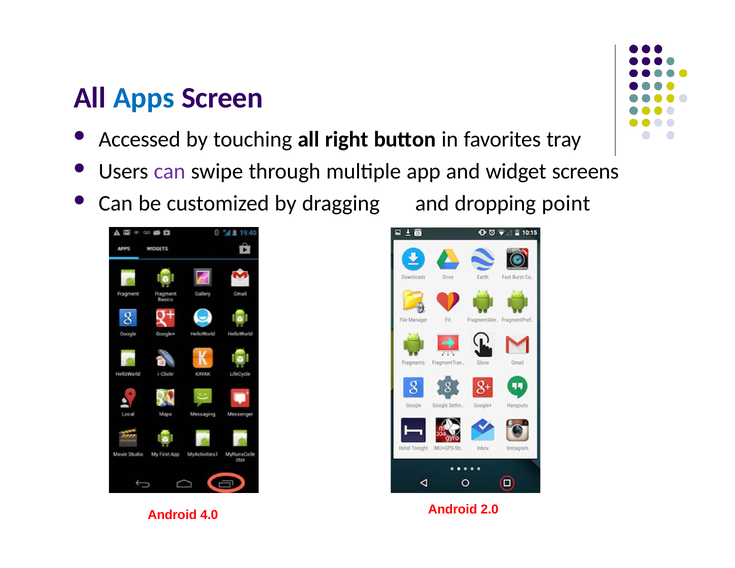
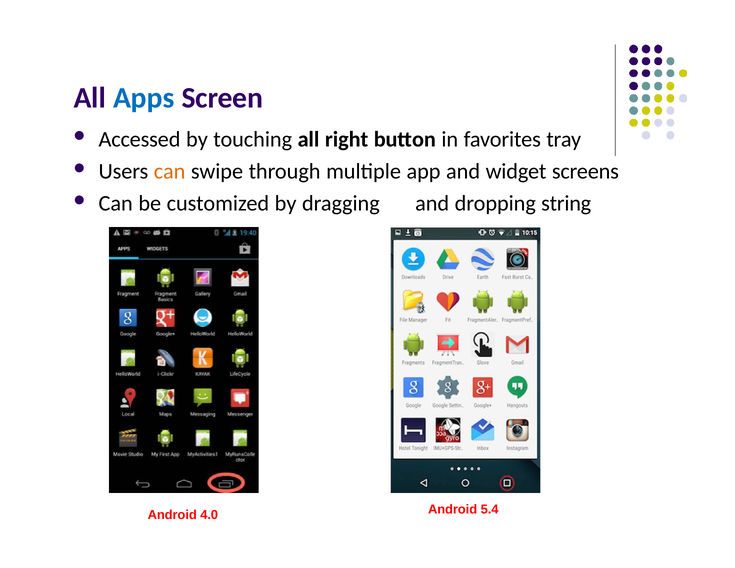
can colour: purple -> orange (170, 171)
point: point -> string (566, 203)
2.0: 2.0 -> 5.4 (490, 509)
